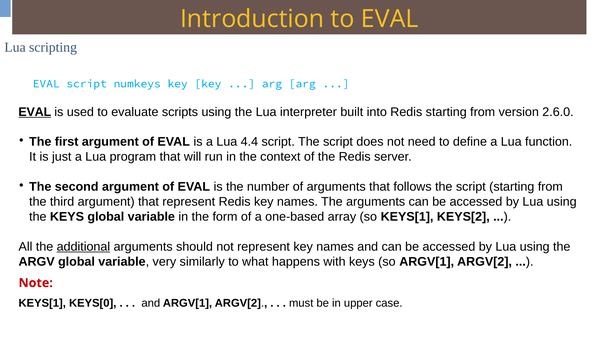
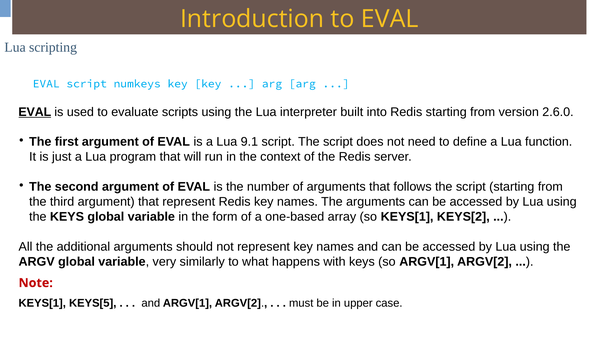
4.4: 4.4 -> 9.1 (249, 142)
additional underline: present -> none (83, 247)
KEYS[0: KEYS[0 -> KEYS[5 (93, 303)
